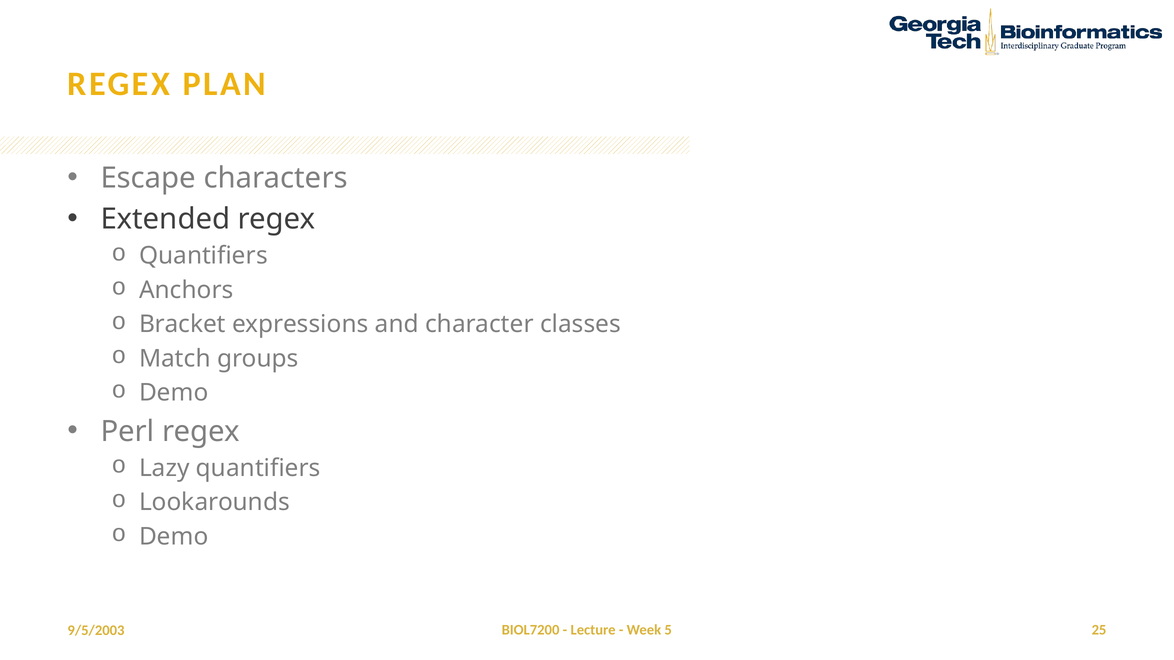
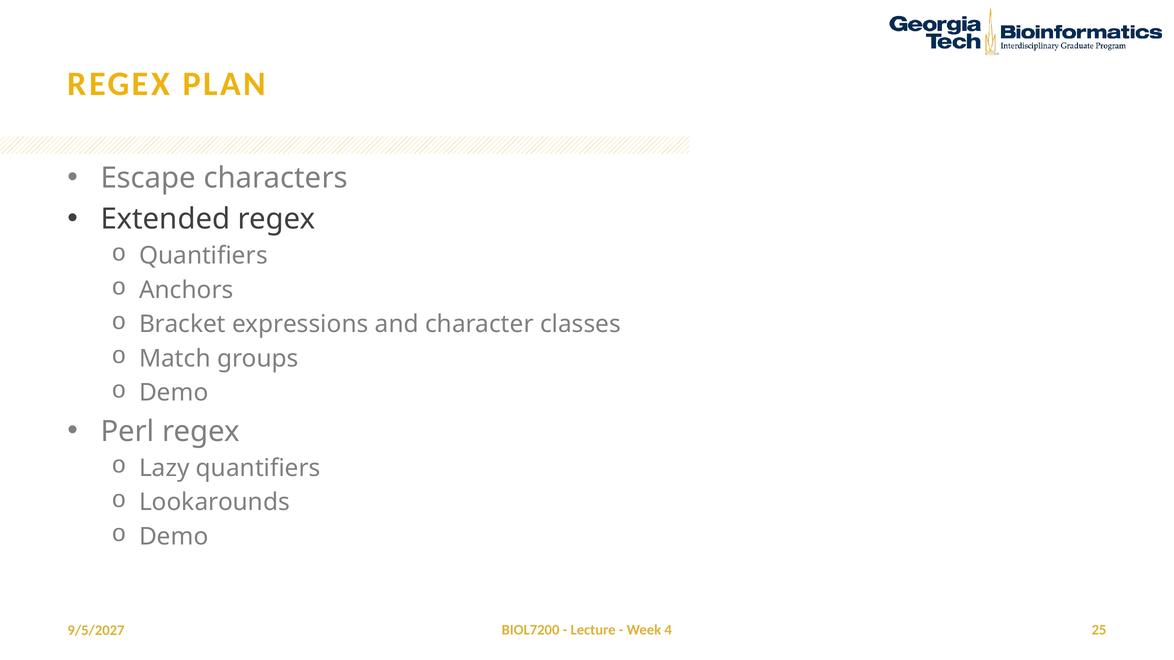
5: 5 -> 4 (668, 631)
9/5/2003: 9/5/2003 -> 9/5/2027 (96, 631)
